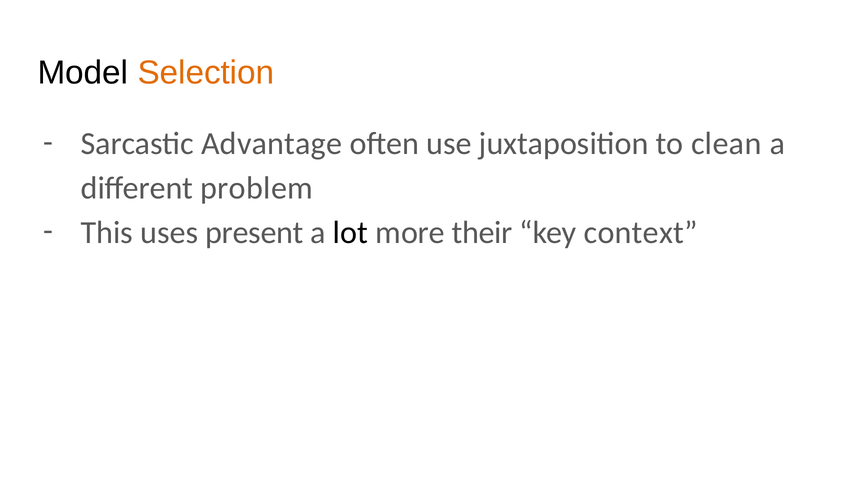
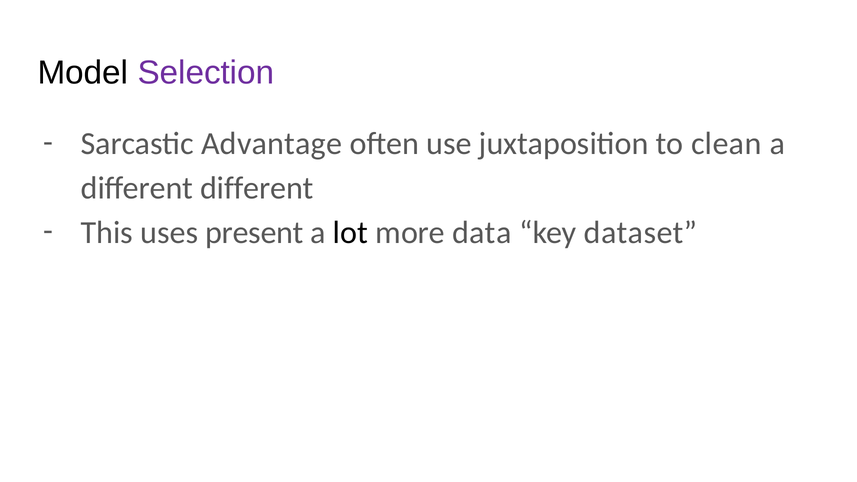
Selection colour: orange -> purple (206, 73)
different problem: problem -> different (257, 188)
their: their -> data (482, 233)
context: context -> dataset (641, 233)
